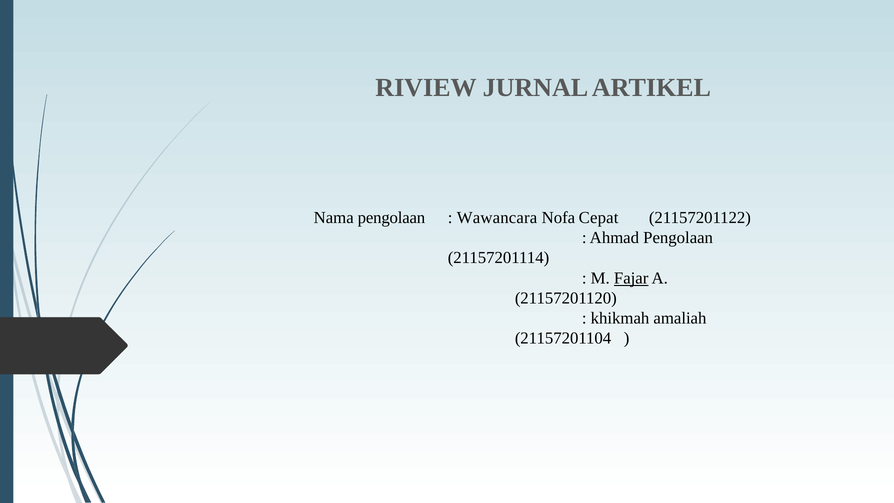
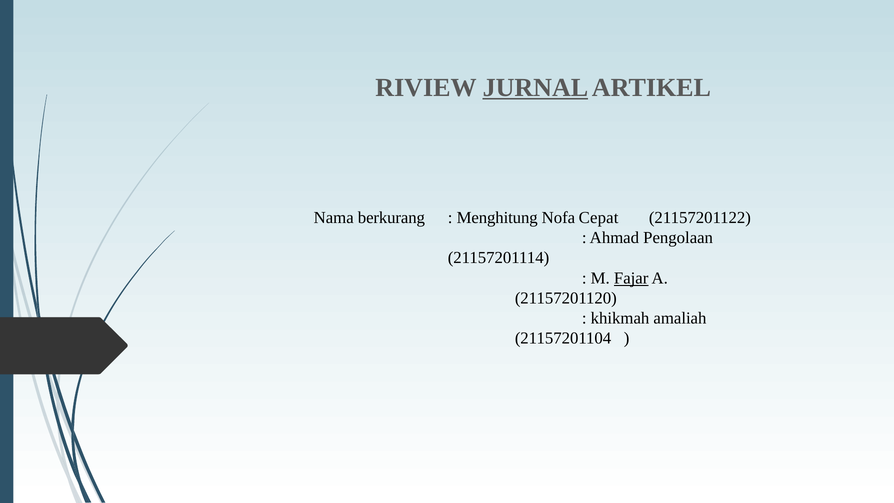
JURNAL underline: none -> present (535, 87)
Nama pengolaan: pengolaan -> berkurang (391, 218)
Wawancara: Wawancara -> Menghitung (497, 218)
